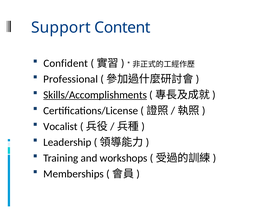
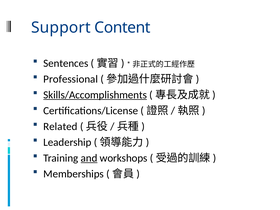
Confident: Confident -> Sentences (66, 63)
Vocalist: Vocalist -> Related (60, 126)
and underline: none -> present (89, 158)
